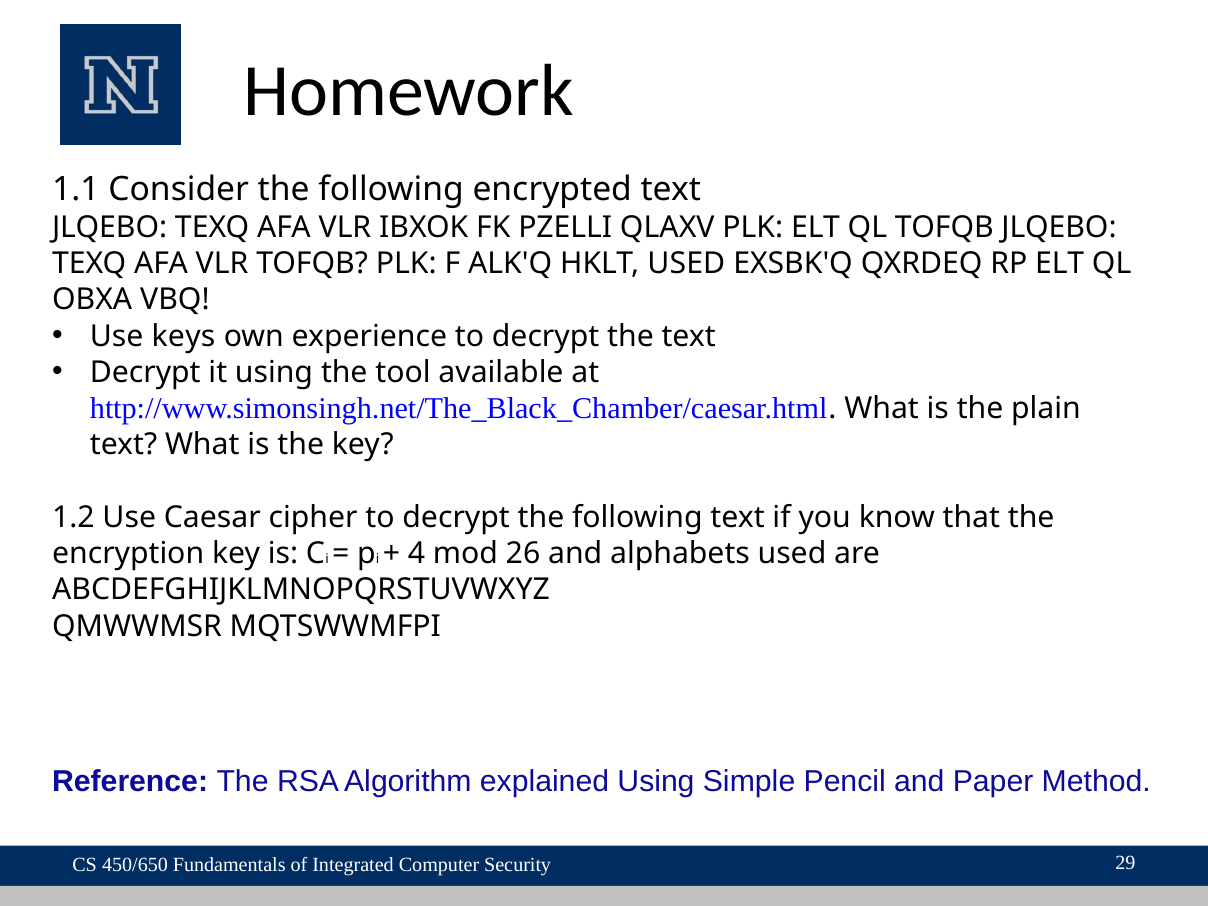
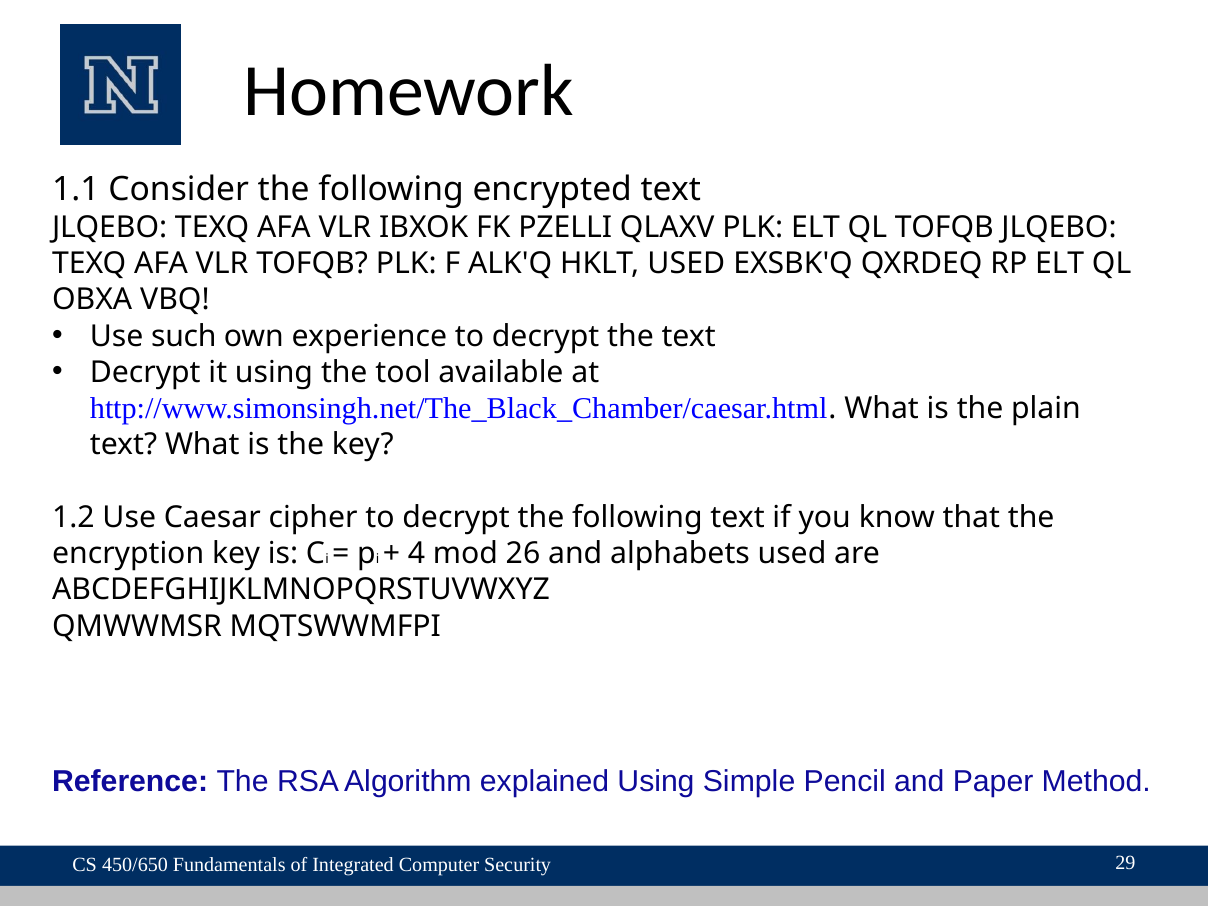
keys: keys -> such (184, 336)
